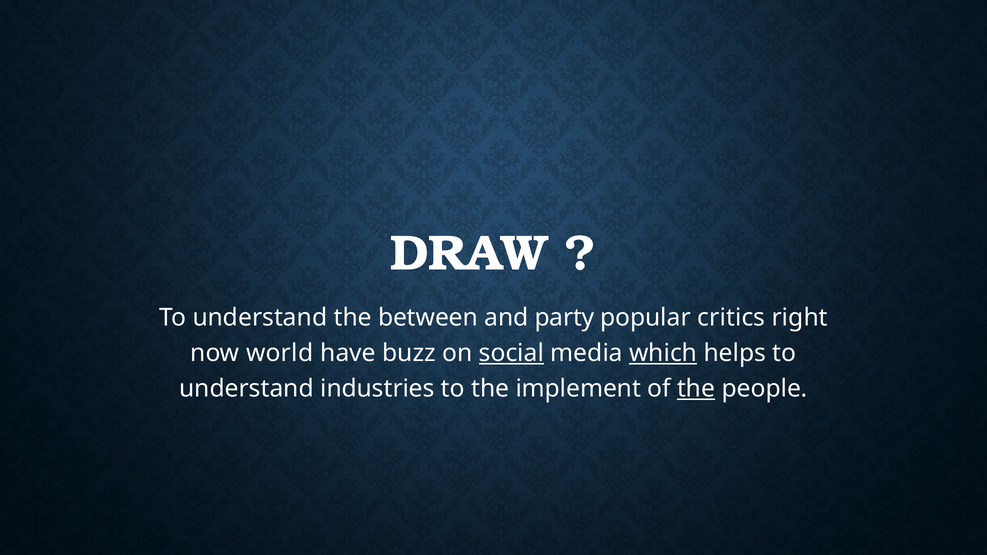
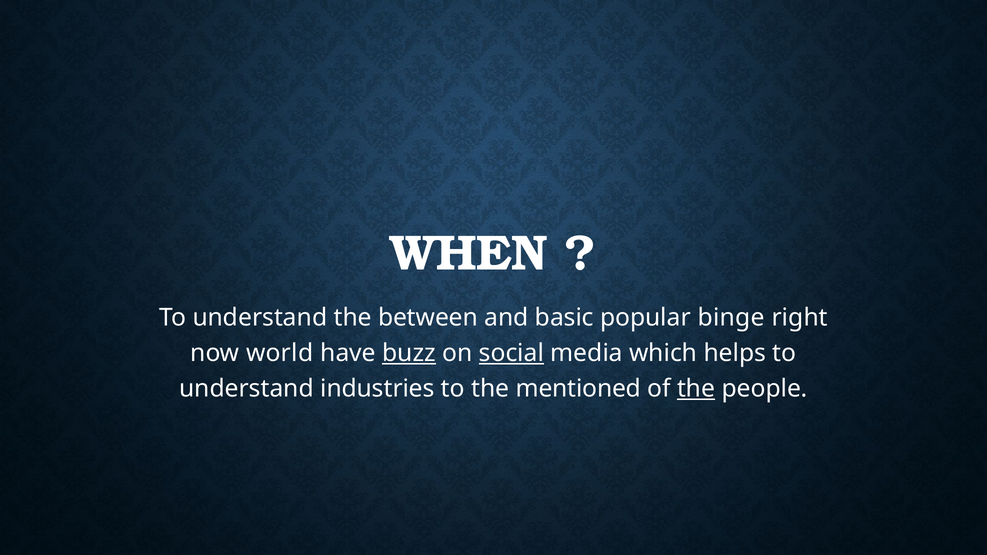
DRAW: DRAW -> WHEN (469, 253)
party: party -> basic (564, 318)
critics: critics -> binge (731, 318)
buzz underline: none -> present (409, 353)
which underline: present -> none (663, 353)
implement: implement -> mentioned (578, 389)
